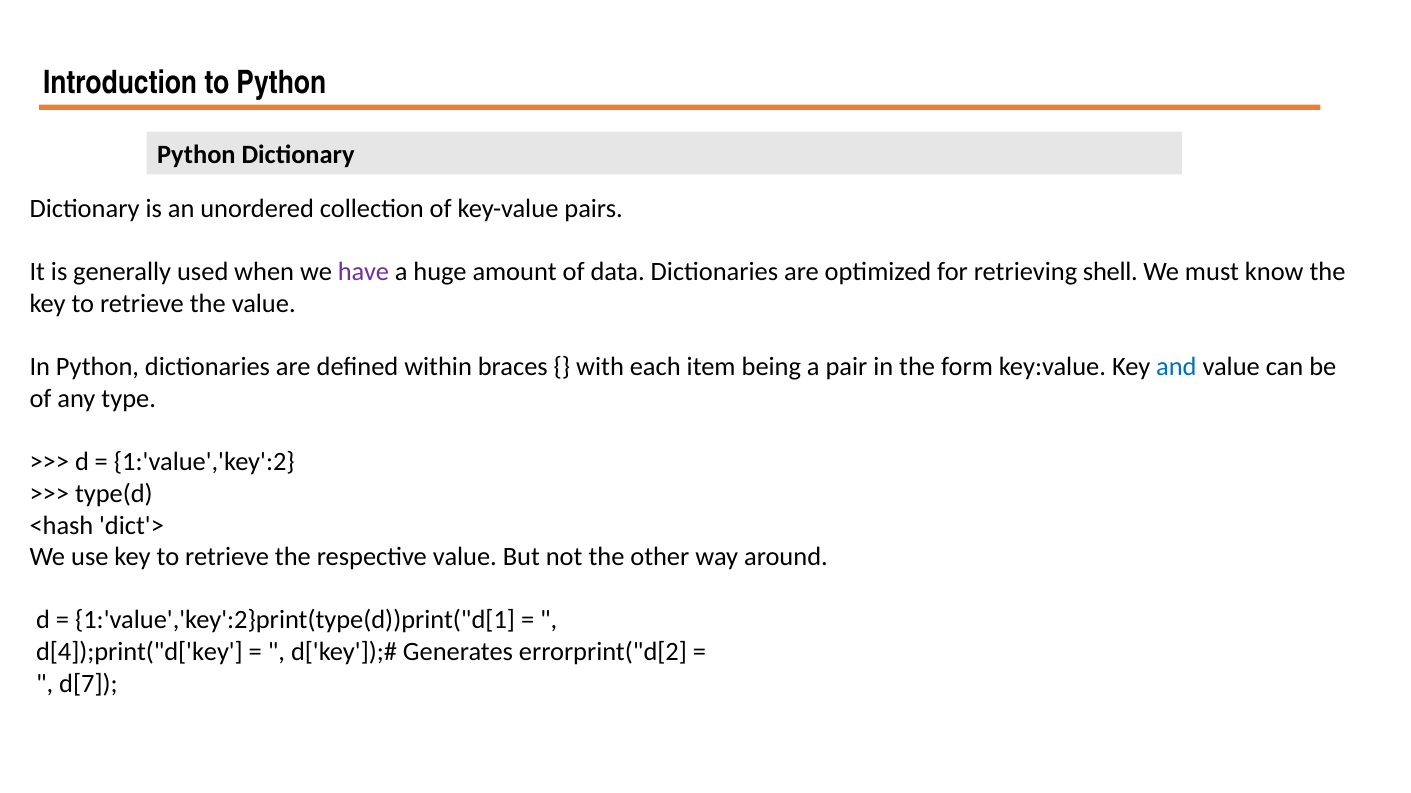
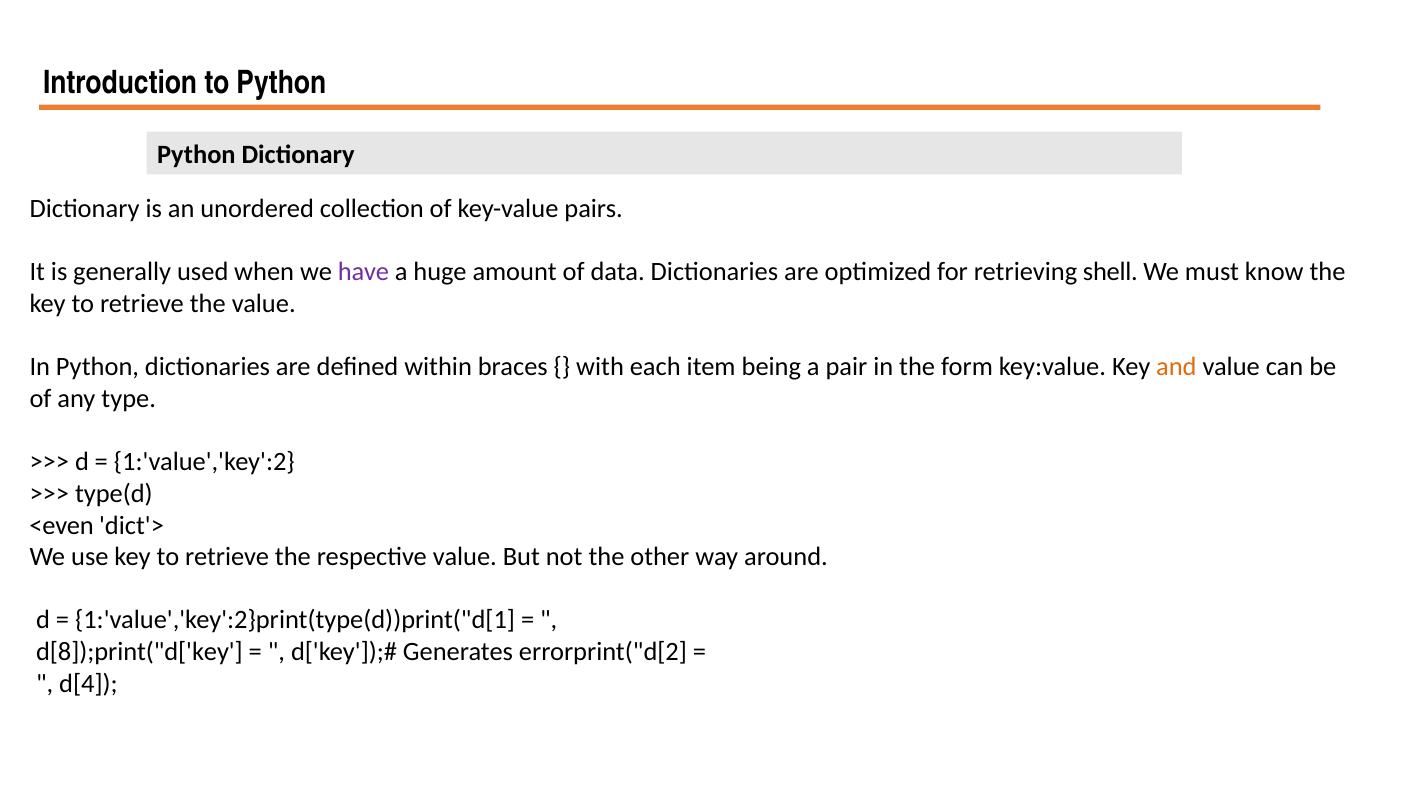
and colour: blue -> orange (1176, 367)
<hash: <hash -> <even (62, 526)
d[4]);print("d['key: d[4]);print("d['key -> d[8]);print("d['key (139, 652)
d[7: d[7 -> d[4 (88, 684)
